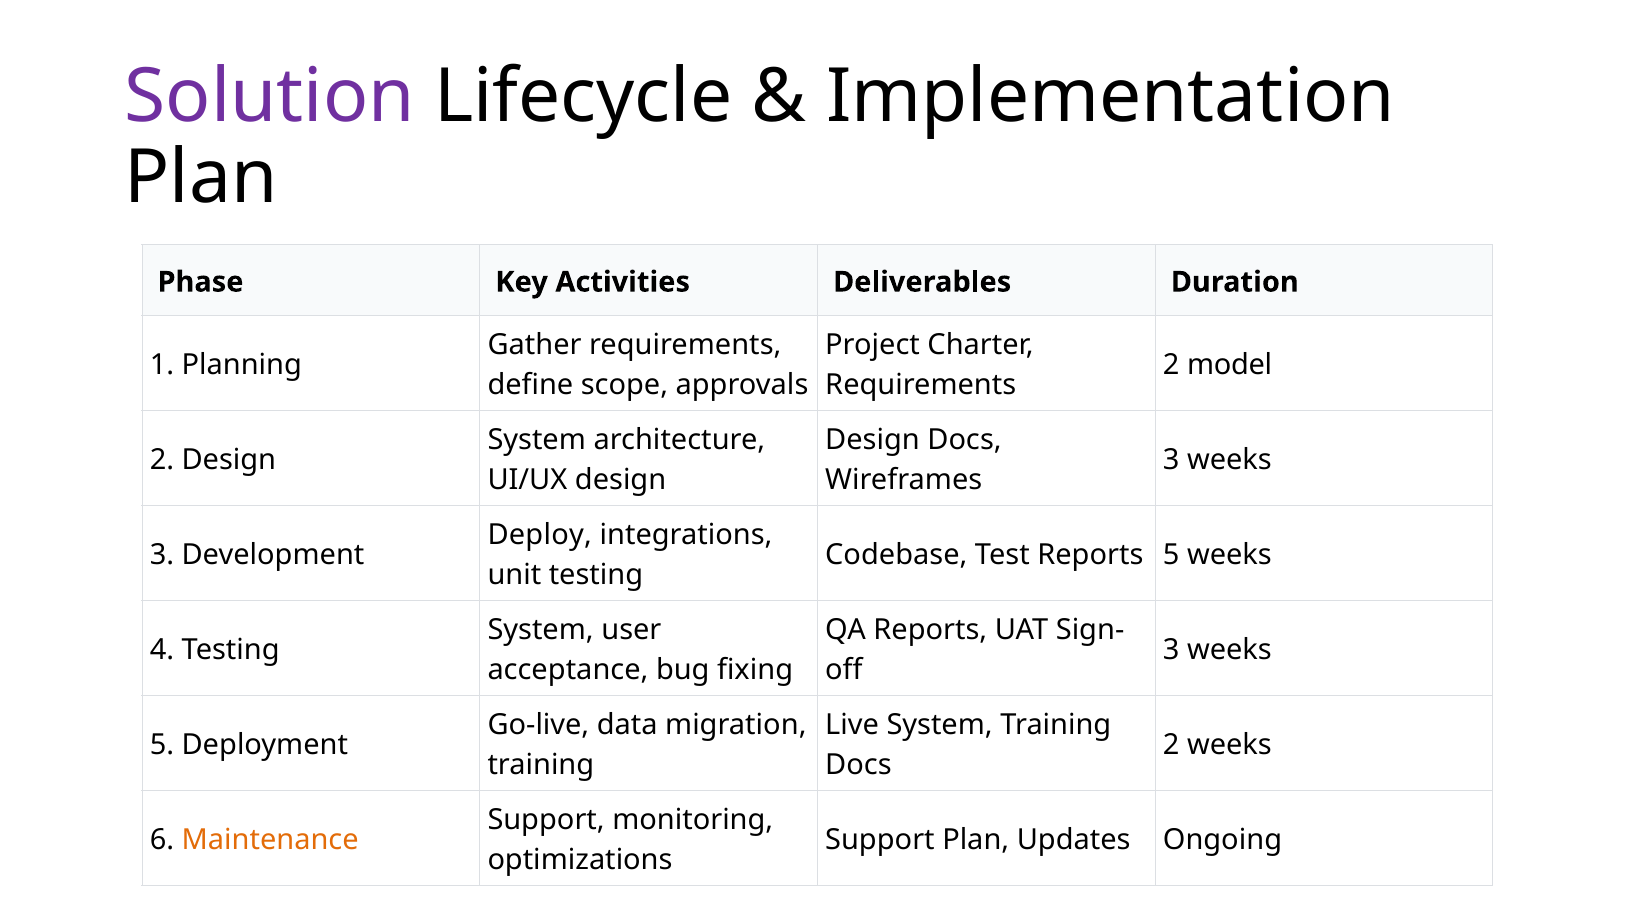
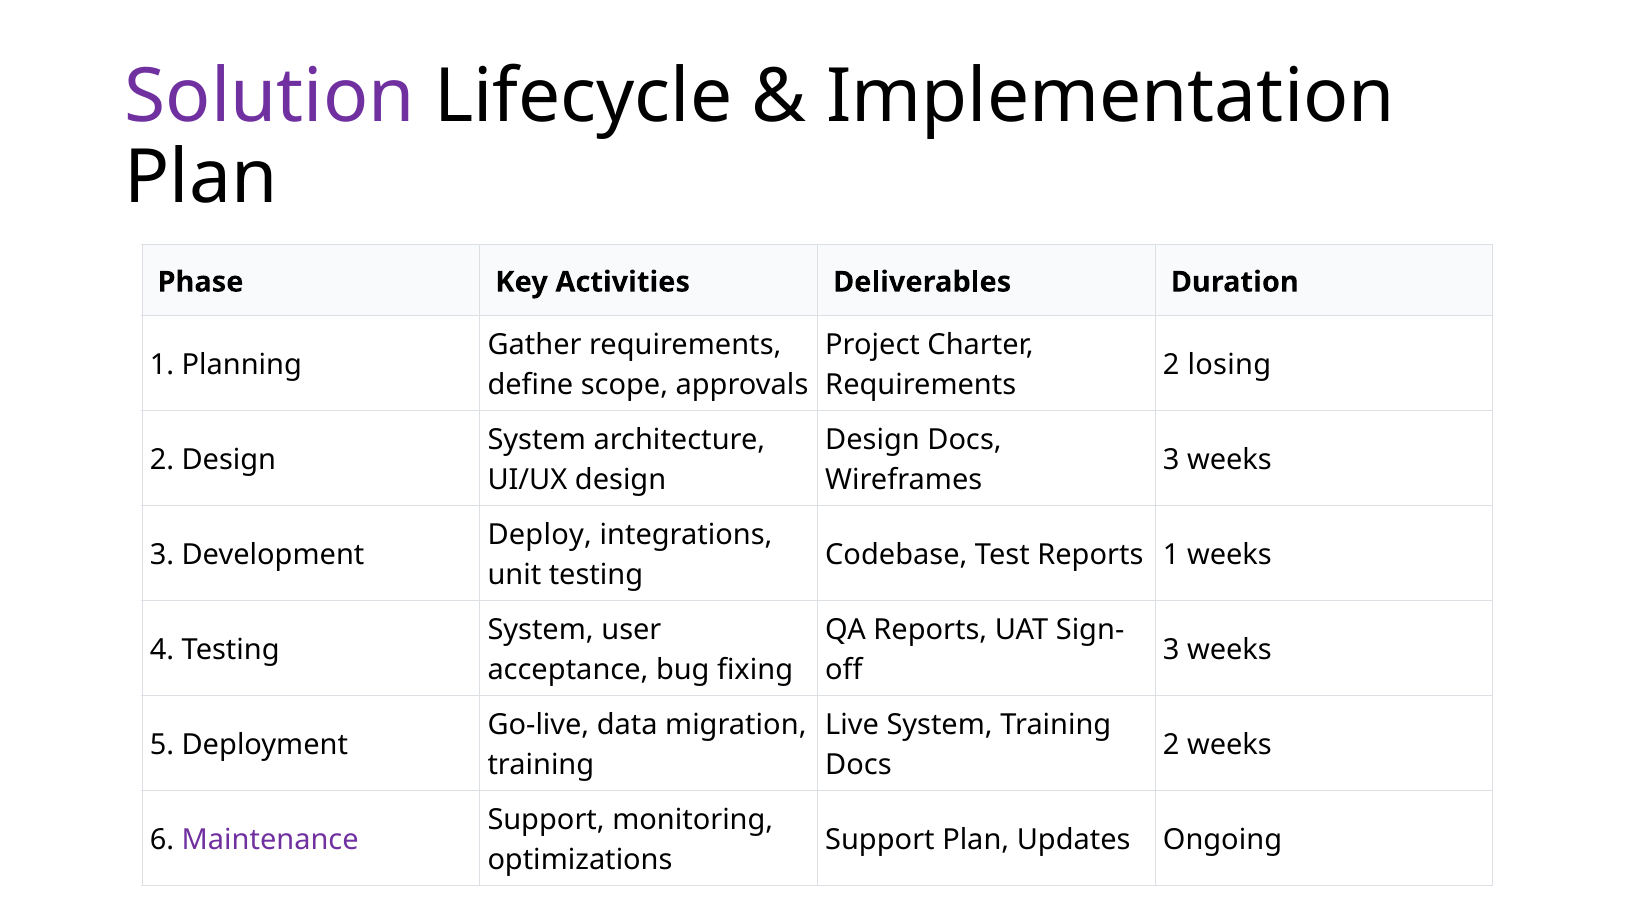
model: model -> losing (1229, 365)
Reports 5: 5 -> 1 (1171, 555)
Maintenance colour: orange -> purple (270, 840)
